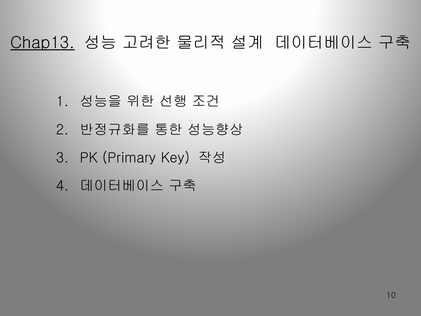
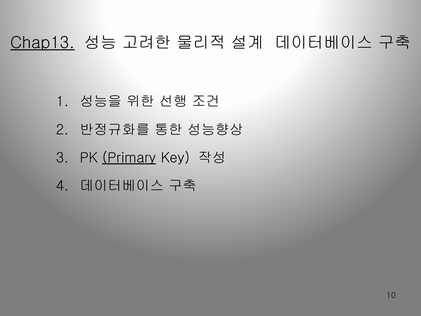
Primary underline: none -> present (129, 158)
